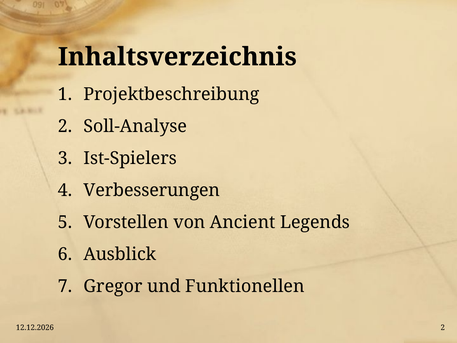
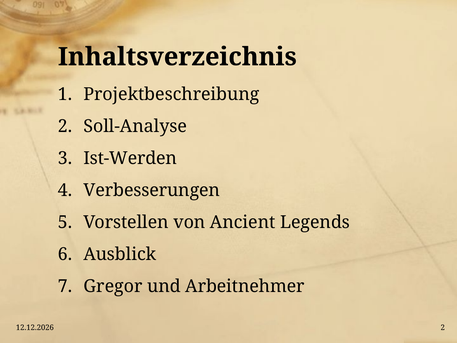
Ist-Spielers: Ist-Spielers -> Ist-Werden (130, 158)
Funktionellen: Funktionellen -> Arbeitnehmer (245, 286)
